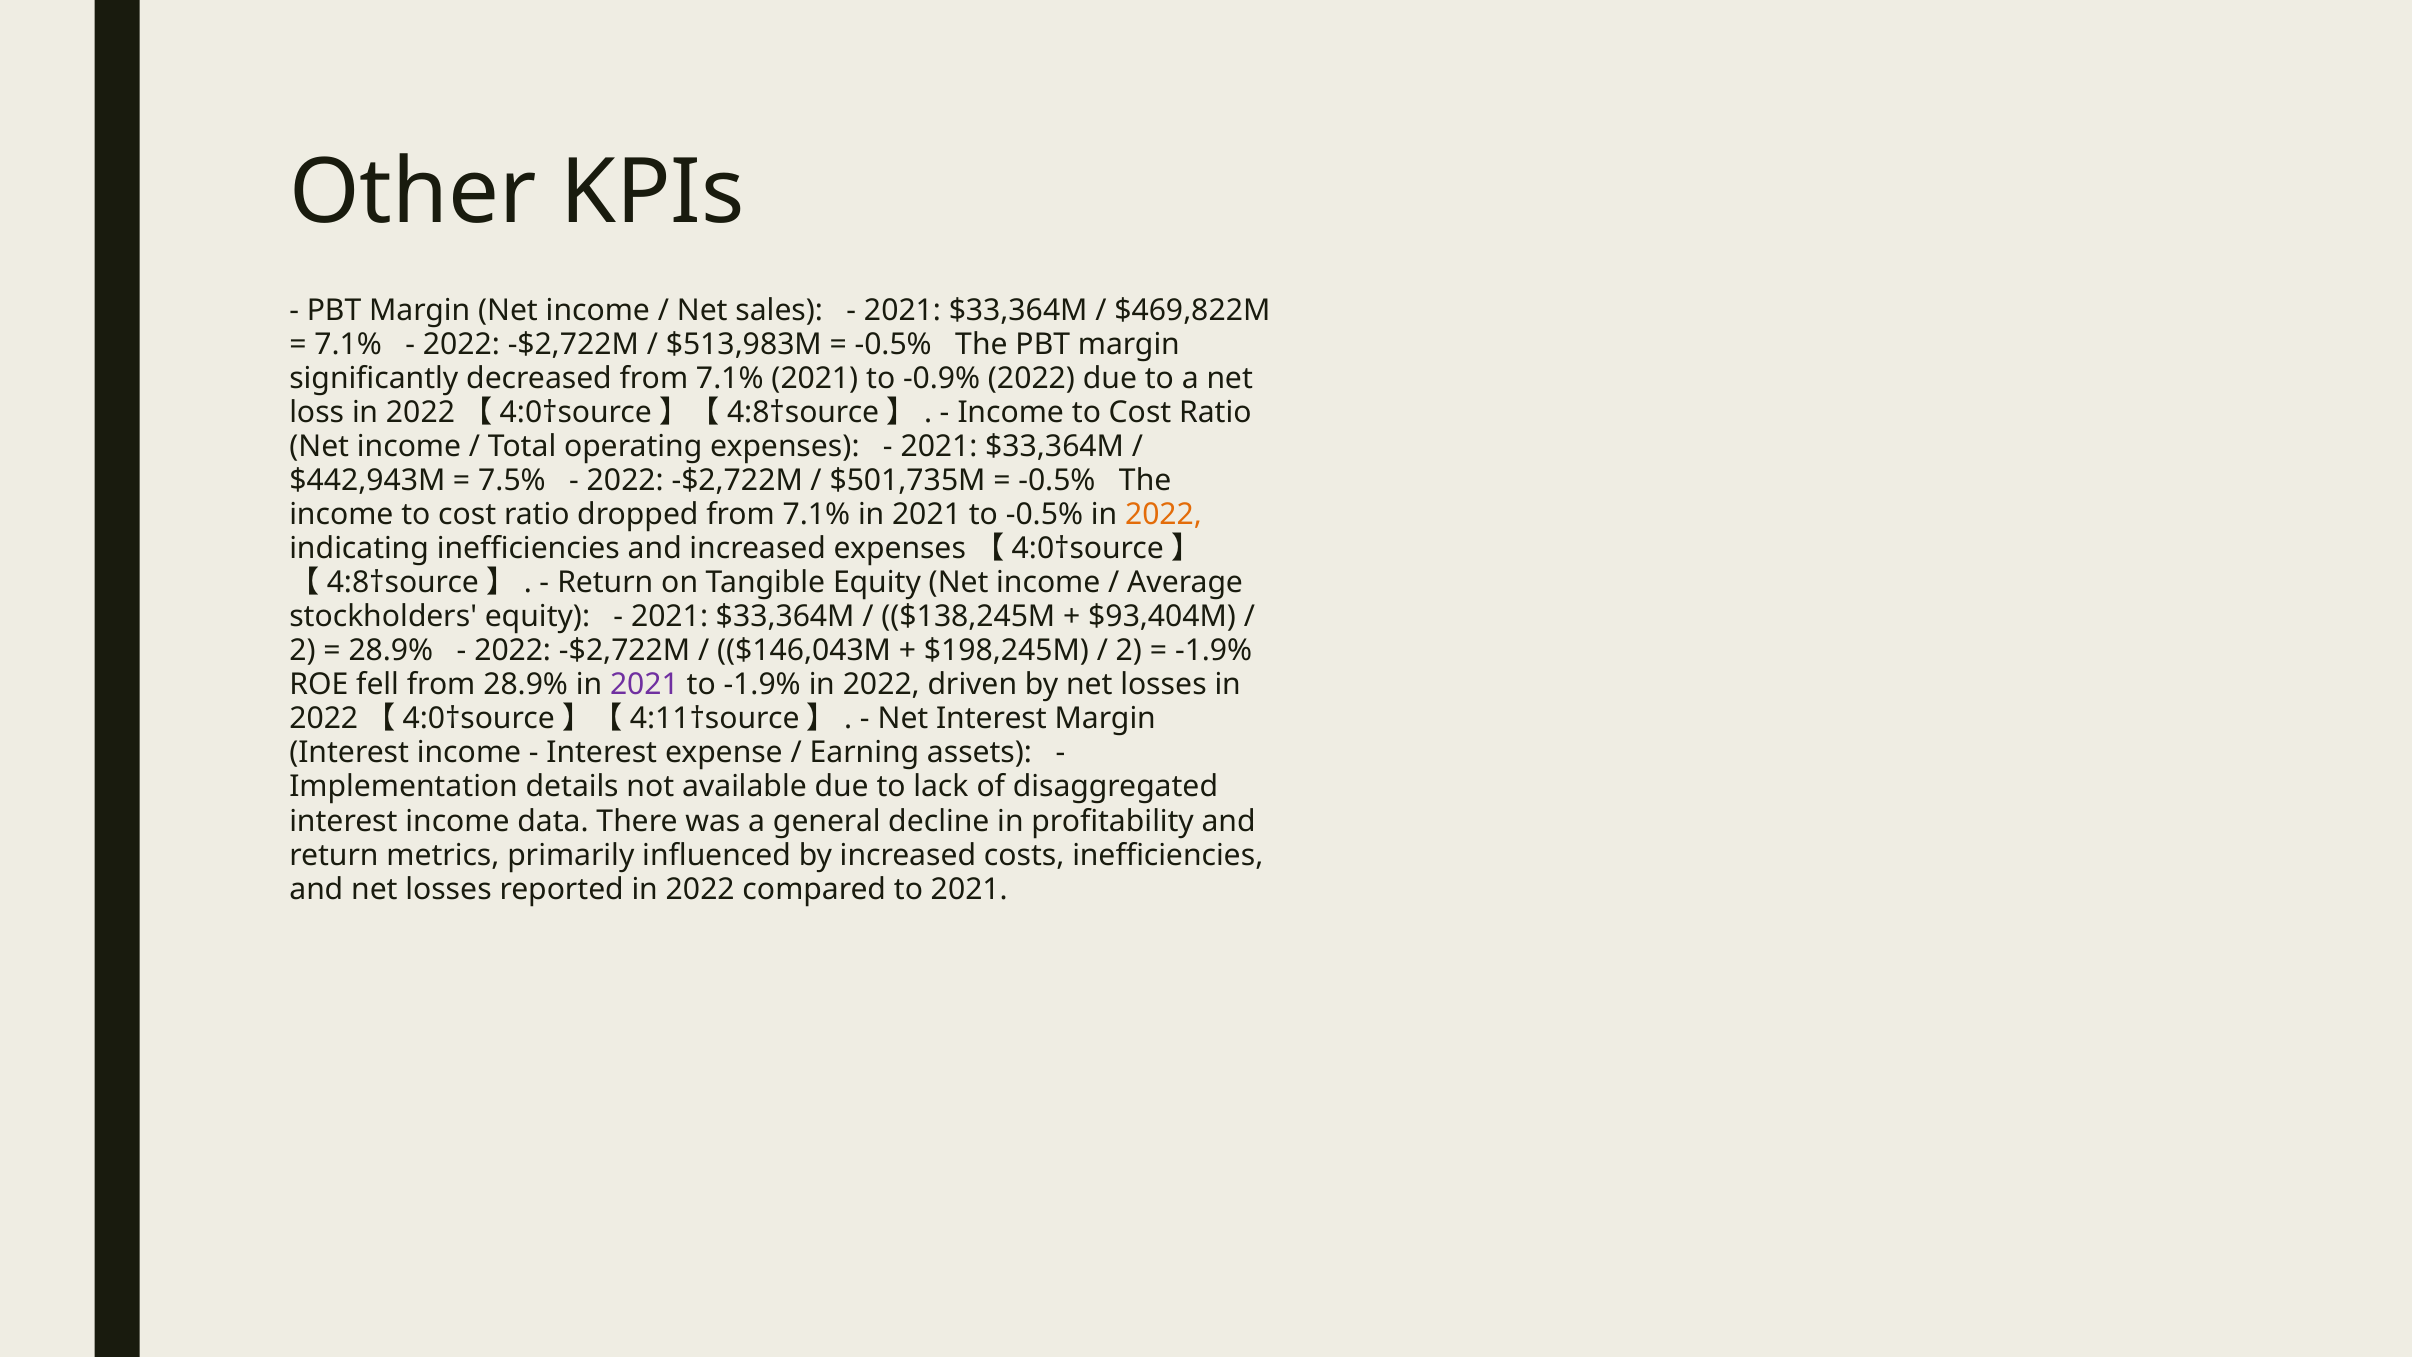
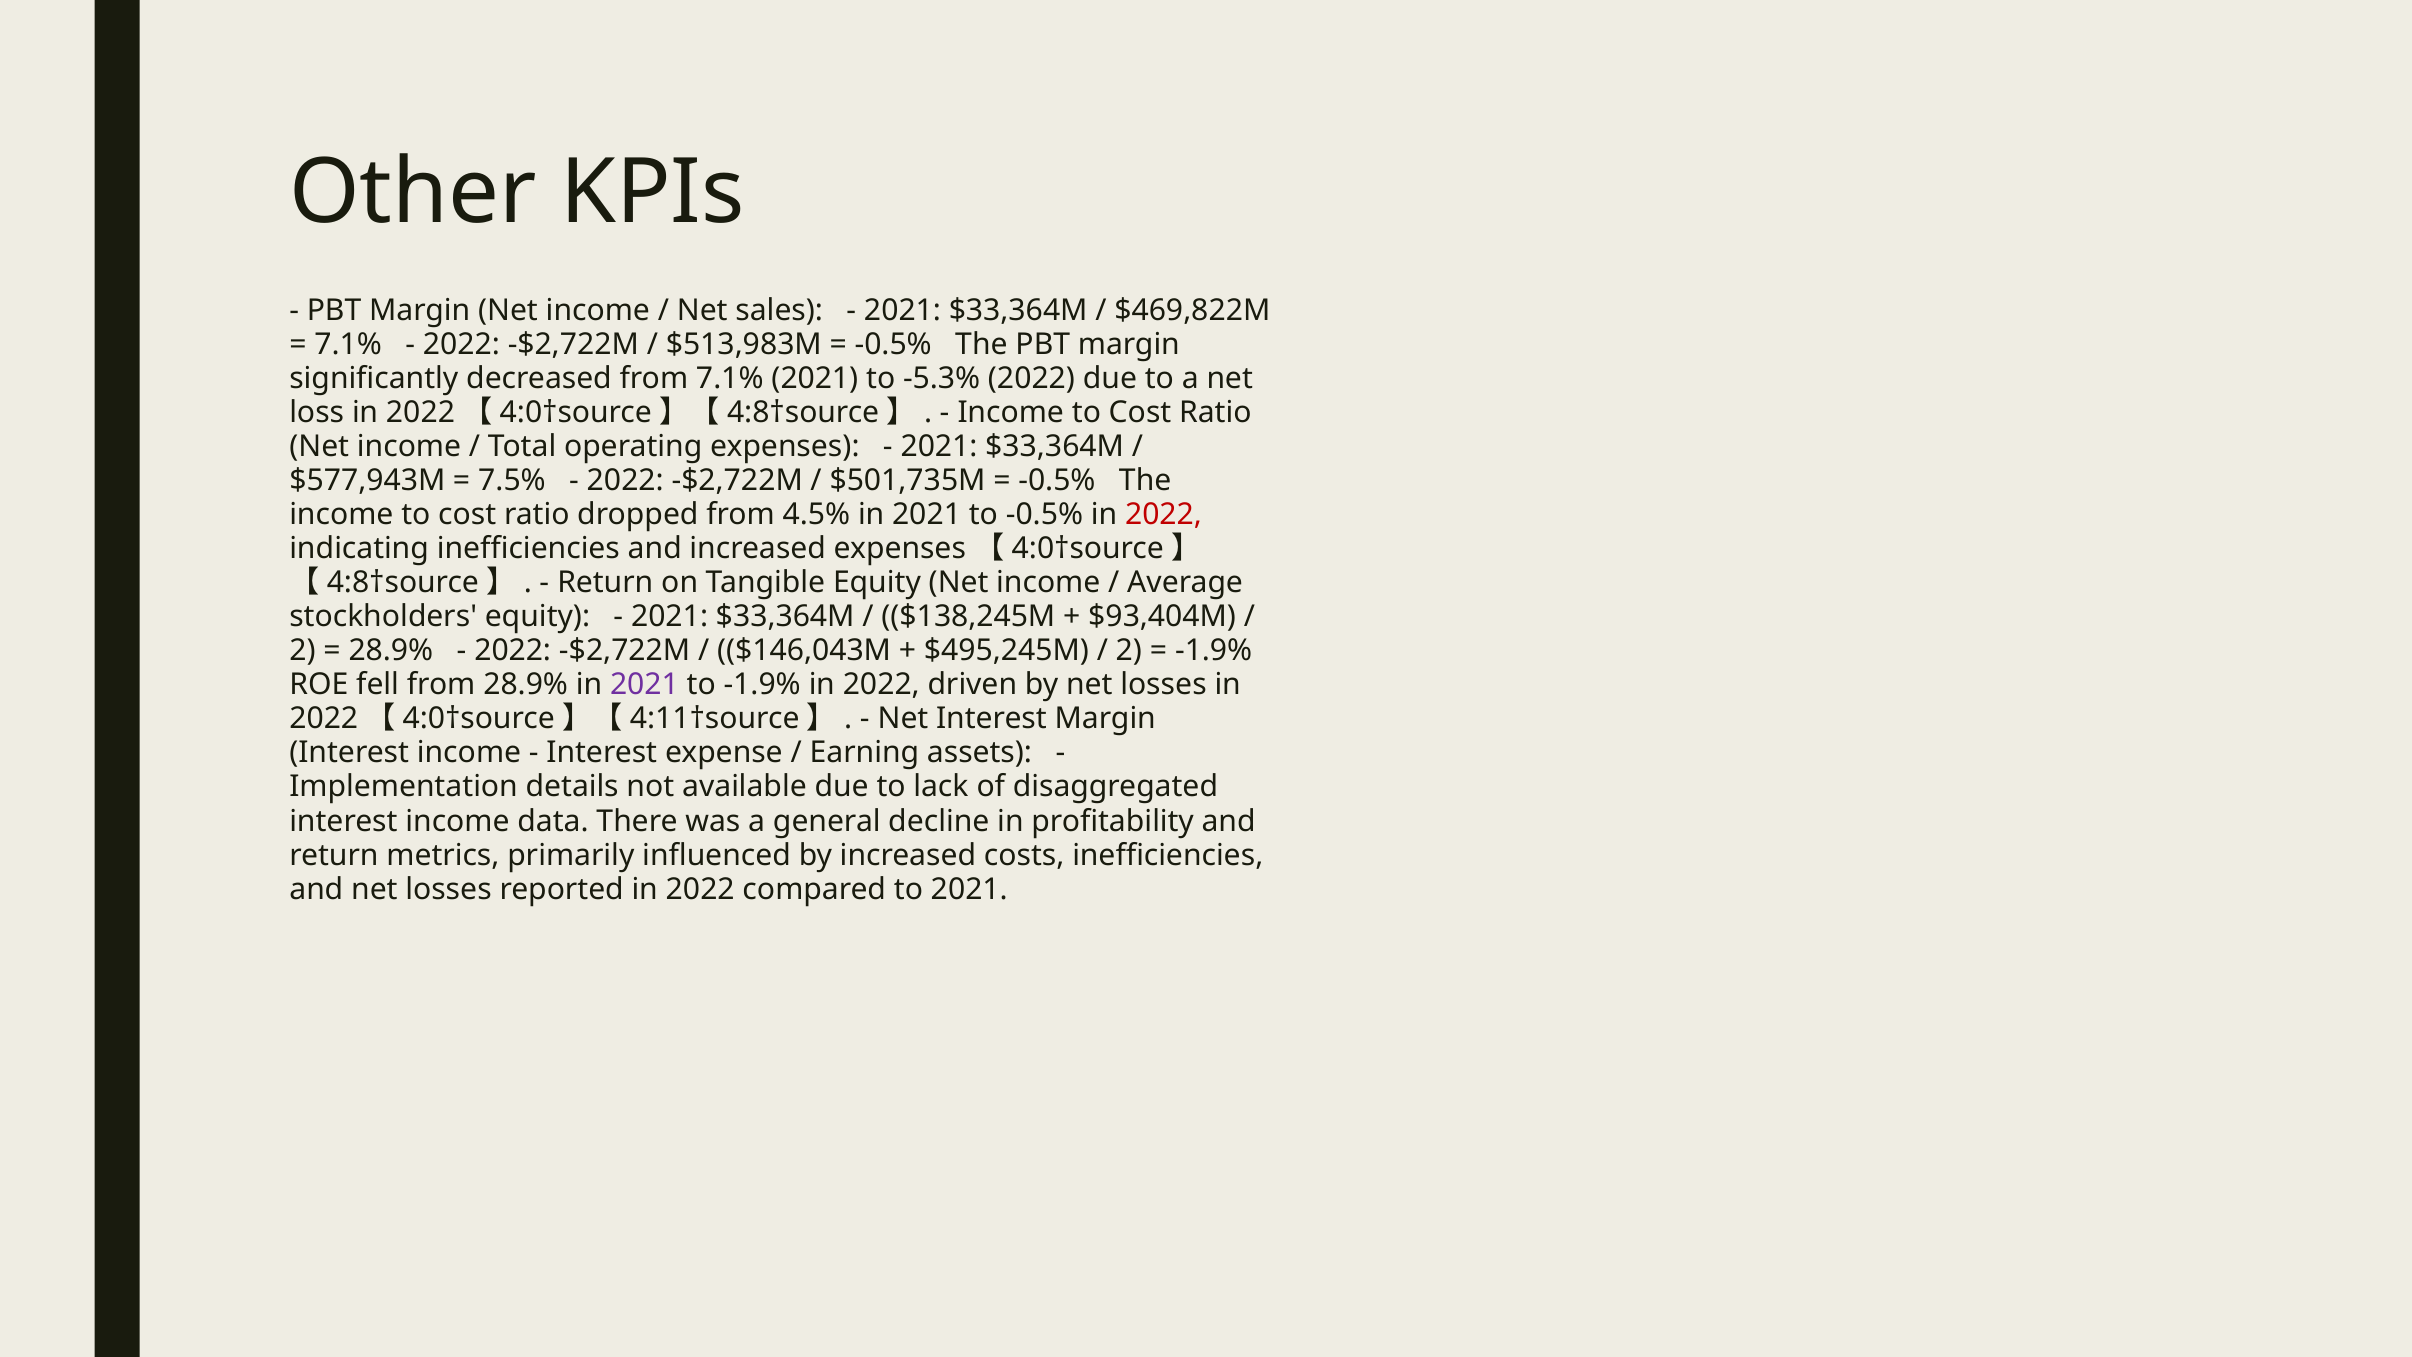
-0.9%: -0.9% -> -5.3% (942, 378)
$442,943M: $442,943M -> $577,943M (367, 480)
dropped from 7.1%: 7.1% -> 4.5% (816, 515)
2022 colour: orange -> red (1164, 515)
$198,245M: $198,245M -> $495,245M (1006, 651)
